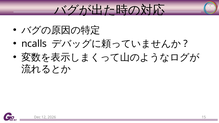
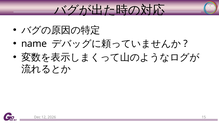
ncalls: ncalls -> name (34, 44)
